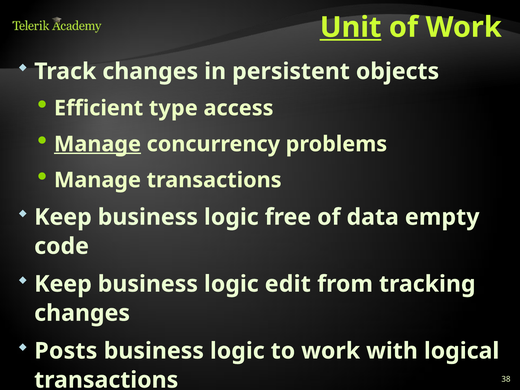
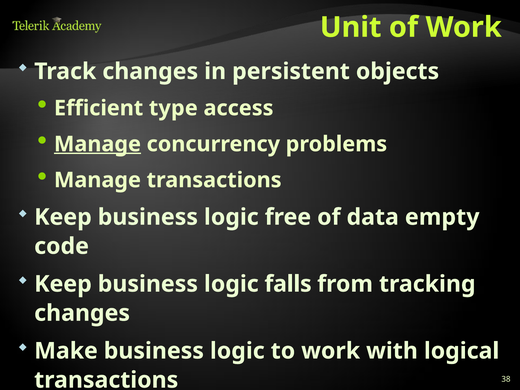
Unit underline: present -> none (351, 27)
edit: edit -> falls (288, 284)
Posts: Posts -> Make (66, 351)
